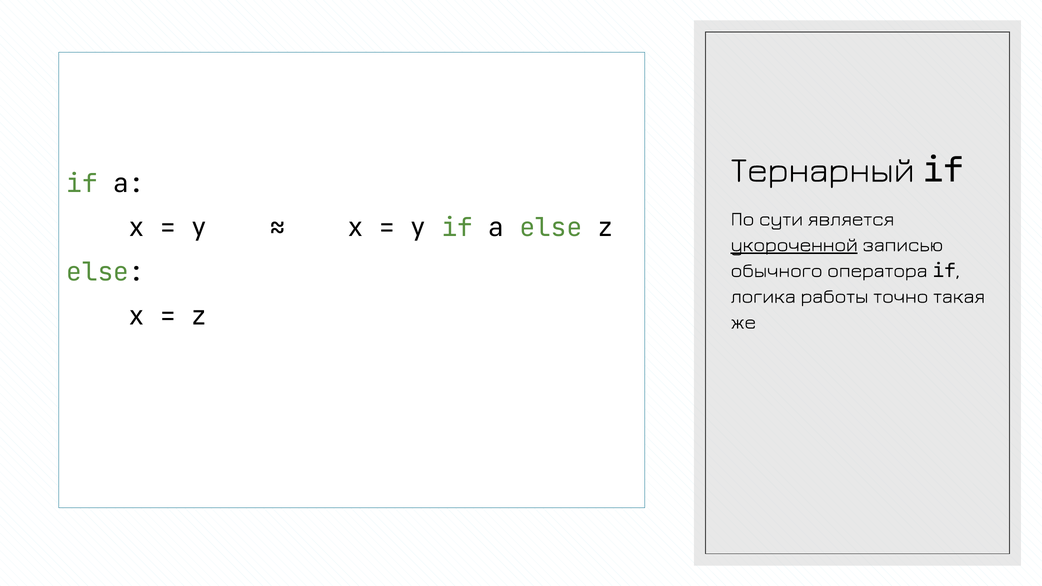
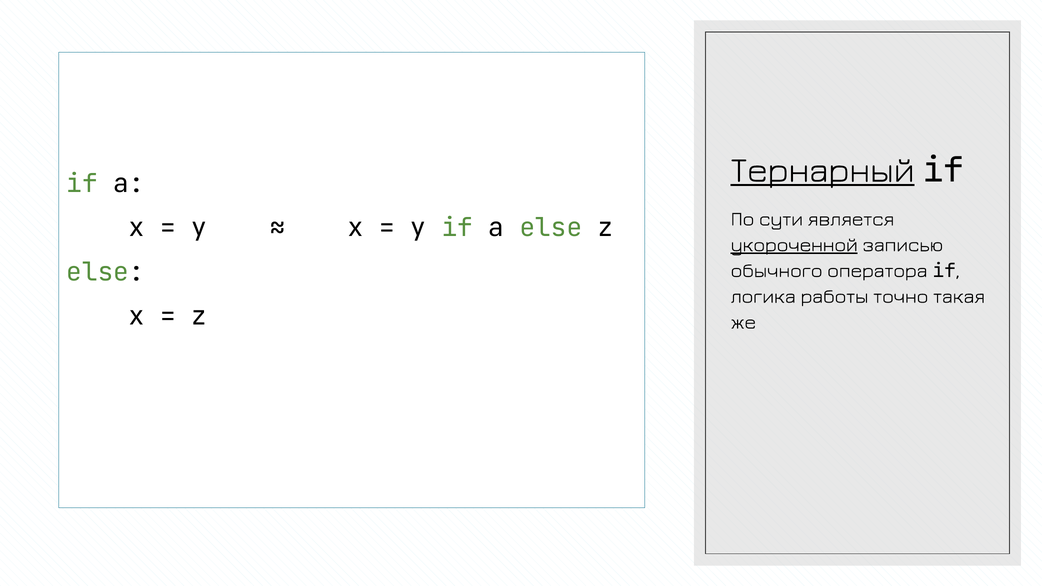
Тернарный underline: none -> present (823, 170)
